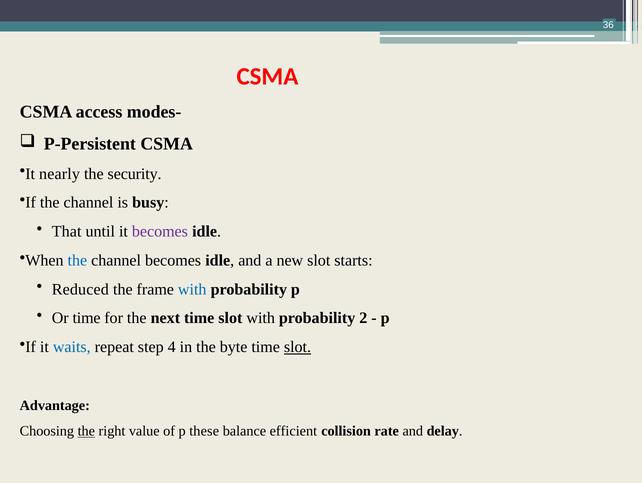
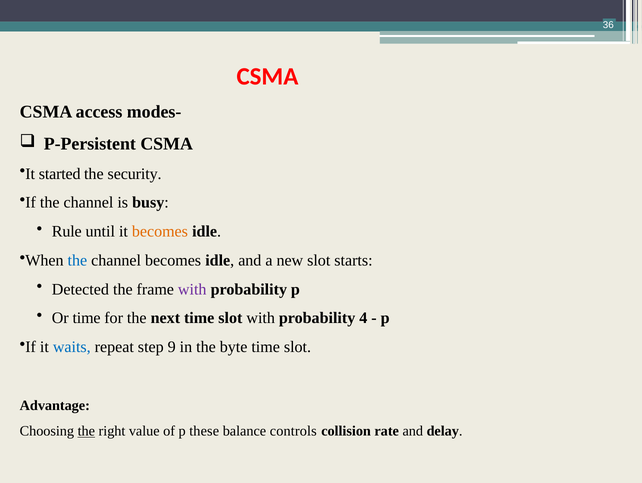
nearly: nearly -> started (60, 174)
That: That -> Rule (67, 232)
becomes colour: purple -> orange (160, 232)
Reduced: Reduced -> Detected (80, 290)
with colour: blue -> purple (192, 290)
2: 2 -> 4 (363, 318)
4: 4 -> 9 (172, 347)
slot underline: present -> none (297, 347)
efficient: efficient -> controls (293, 432)
